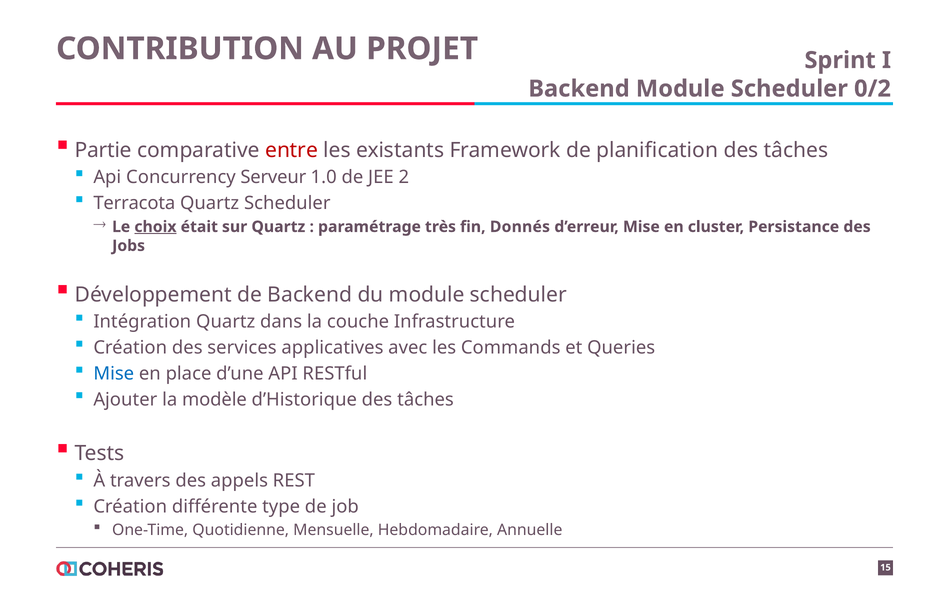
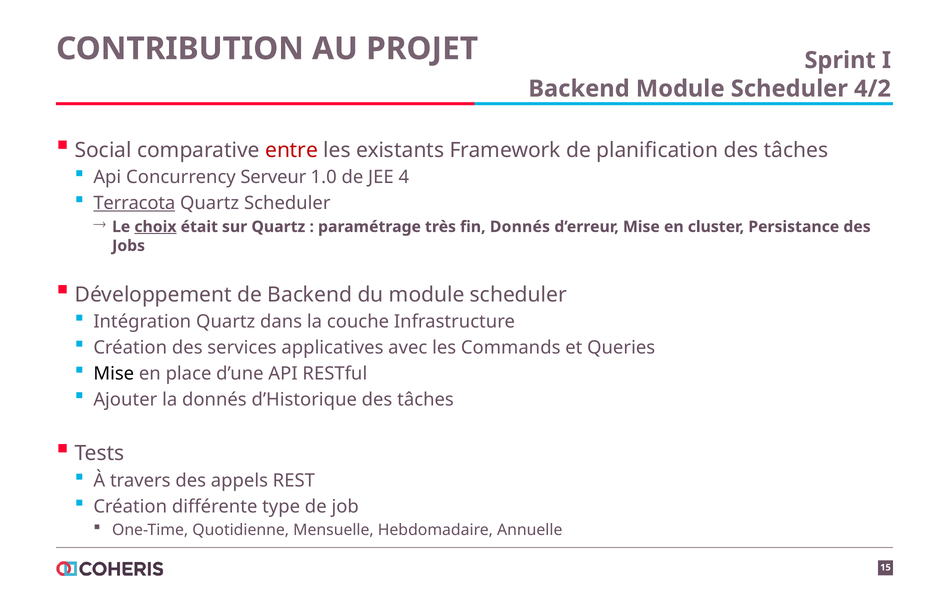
0/2: 0/2 -> 4/2 (873, 89)
Partie: Partie -> Social (103, 150)
2: 2 -> 4 (404, 177)
Terracota underline: none -> present (134, 203)
Mise colour: blue -> black (114, 374)
la modèle: modèle -> donnés (214, 400)
